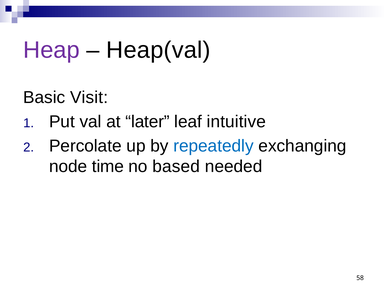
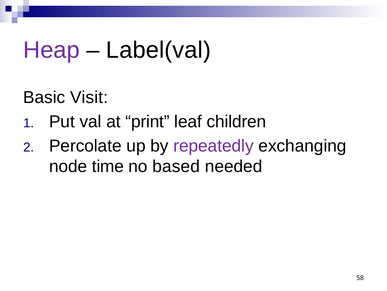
Heap(val: Heap(val -> Label(val (158, 50)
later: later -> print (148, 121)
intuitive: intuitive -> children (236, 121)
repeatedly colour: blue -> purple (213, 145)
